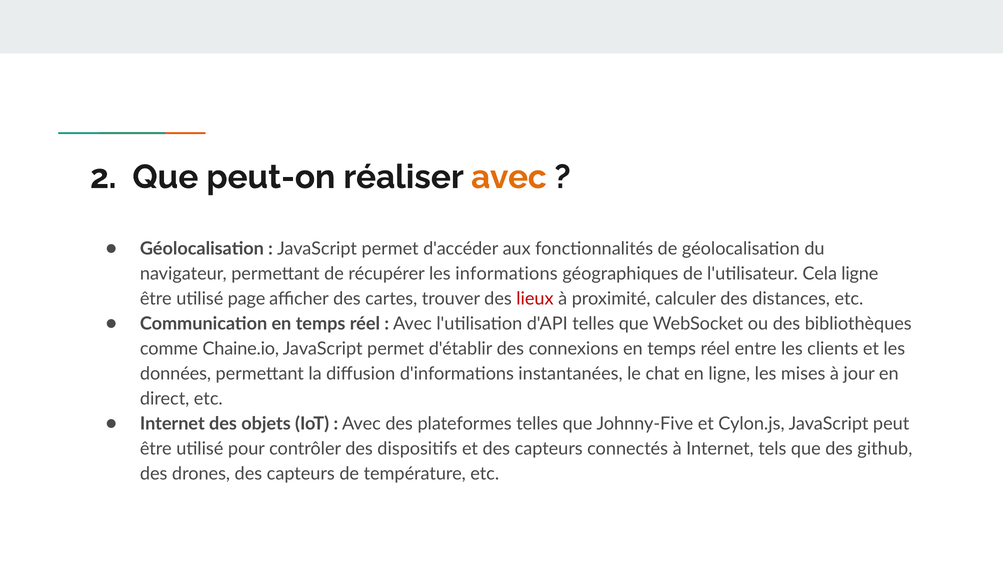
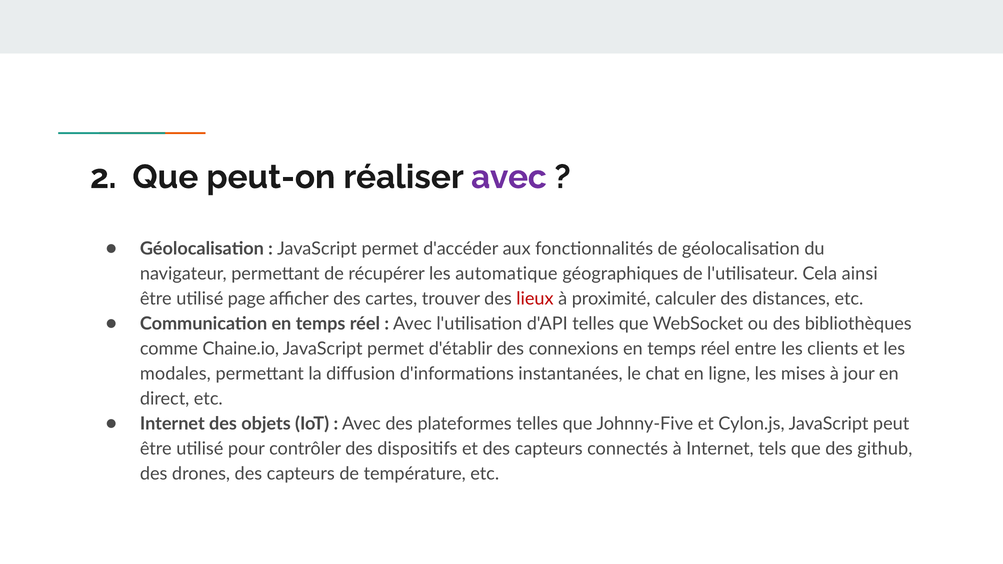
avec colour: orange -> purple (509, 177)
informations: informations -> automatique (506, 274)
Cela ligne: ligne -> ainsi (860, 274)
données: données -> modales (175, 374)
